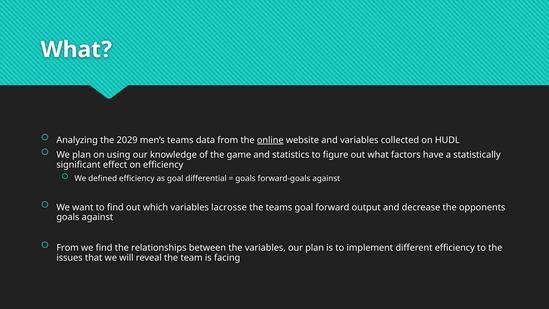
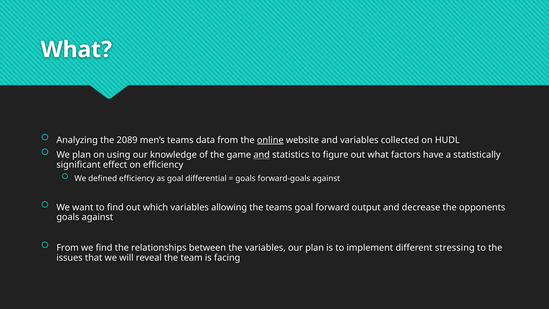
2029: 2029 -> 2089 (127, 140)
and underline: none -> present (262, 155)
lacrosse: lacrosse -> allowing (229, 207)
different efficiency: efficiency -> stressing (455, 248)
